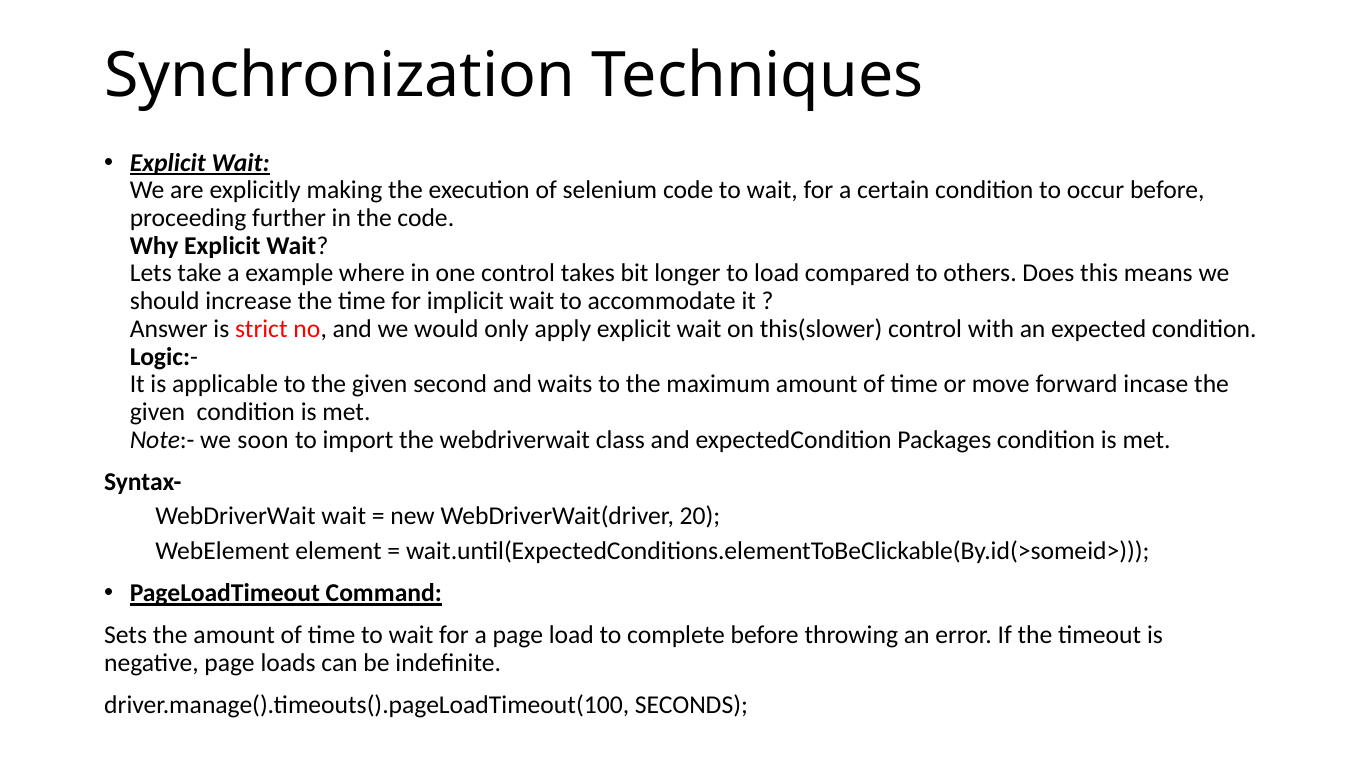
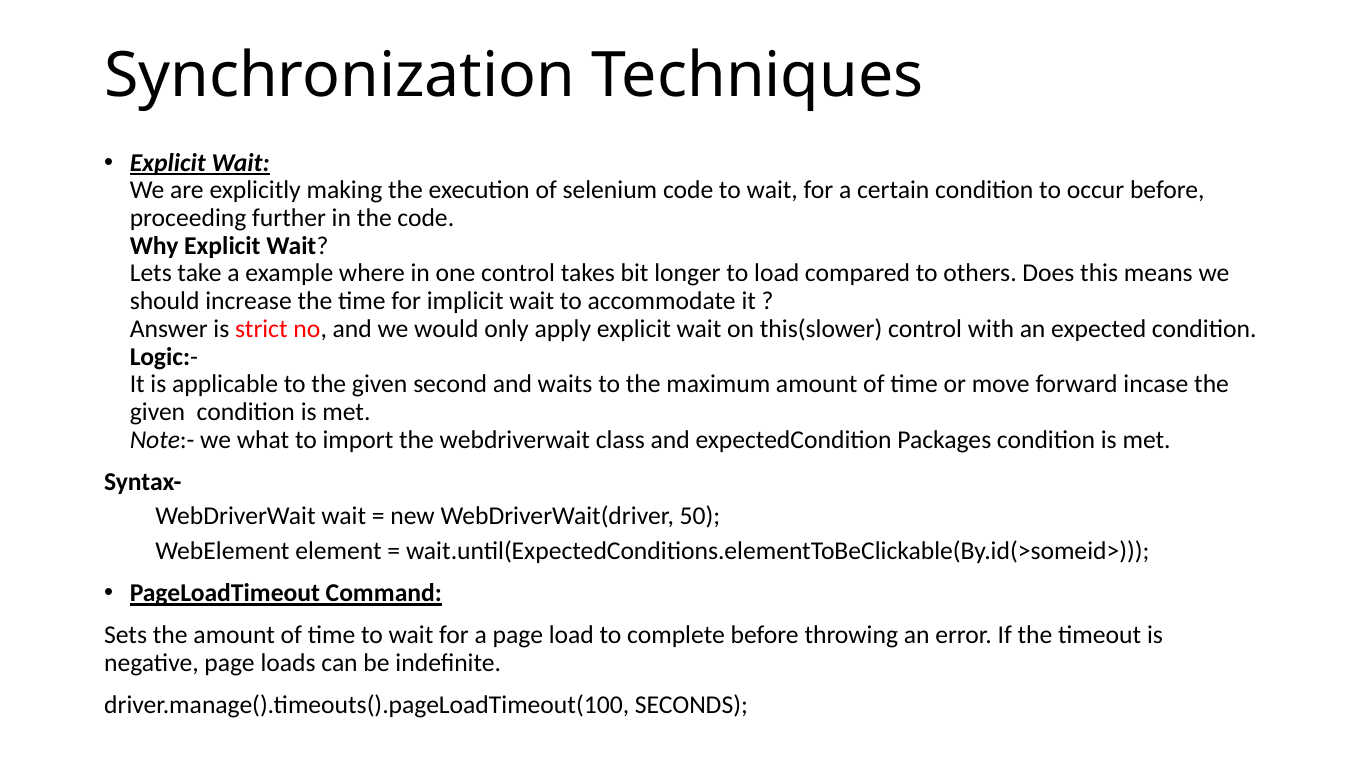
soon: soon -> what (263, 440)
20: 20 -> 50 (700, 516)
